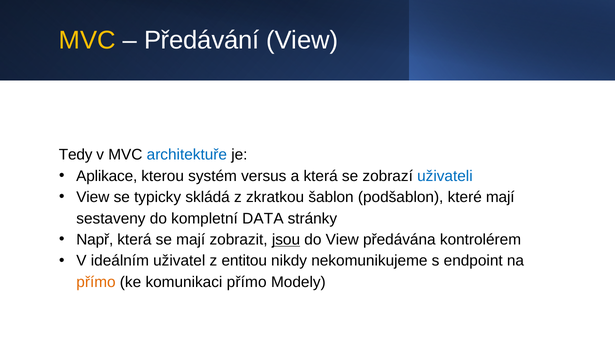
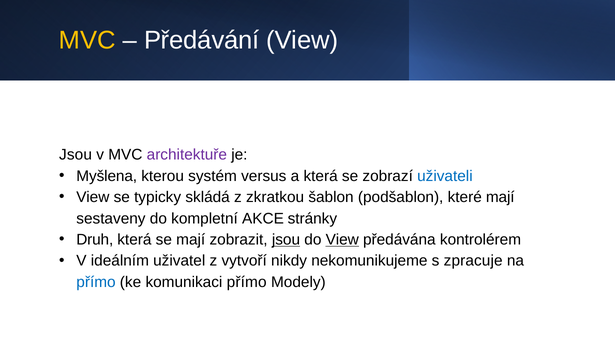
Tedy: Tedy -> Jsou (75, 155)
architektuře colour: blue -> purple (187, 155)
Aplikace: Aplikace -> Myšlena (107, 176)
DATA: DATA -> AKCE (263, 218)
Např: Např -> Druh (95, 240)
View underline: none -> present (342, 240)
entitou: entitou -> vytvoří (244, 261)
endpoint: endpoint -> zpracuje (473, 261)
přímo colour: orange -> blue (96, 282)
